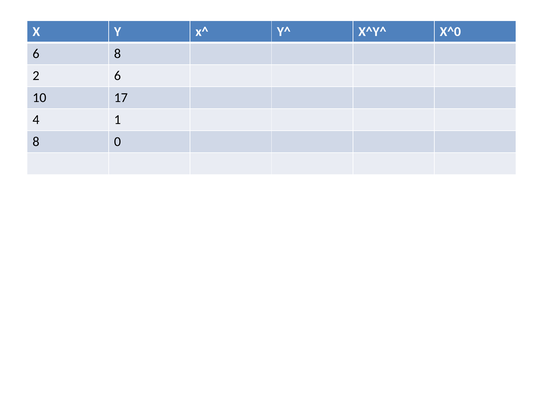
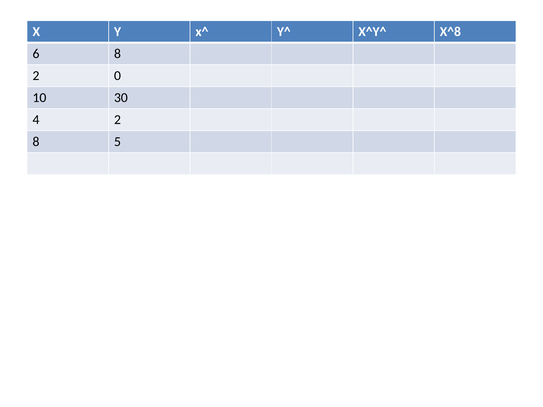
X^0: X^0 -> X^8 (450, 32)
2 6: 6 -> 0 (117, 76)
17: 17 -> 30 (121, 98)
4 1: 1 -> 2 (117, 120)
0: 0 -> 5 (117, 142)
